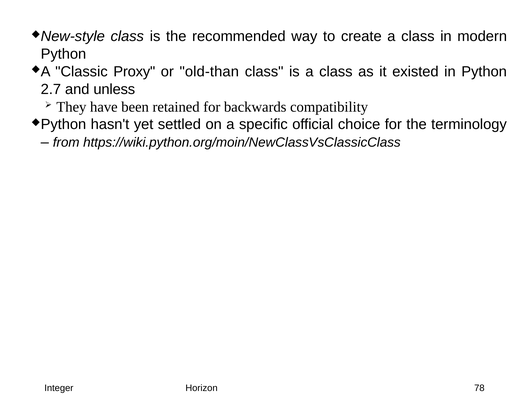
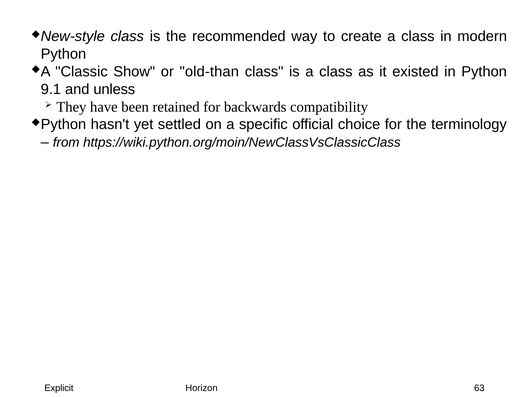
Proxy: Proxy -> Show (134, 72)
2.7: 2.7 -> 9.1 (51, 89)
Integer: Integer -> Explicit (59, 388)
78: 78 -> 63 (479, 388)
